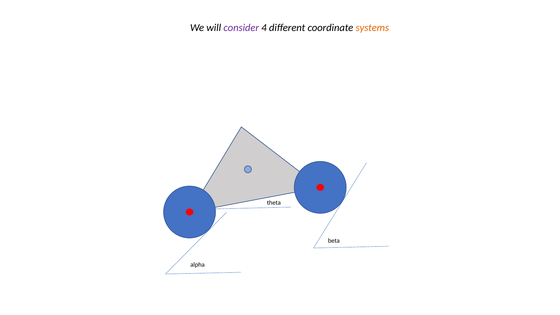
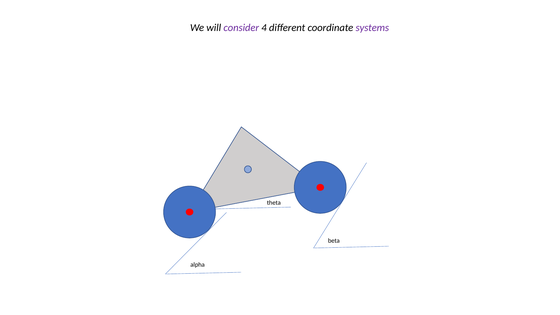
systems colour: orange -> purple (372, 28)
